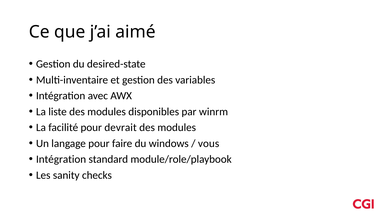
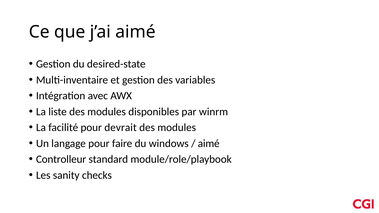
vous: vous -> aimé (209, 144)
Intégration: Intégration -> Controlleur (61, 159)
